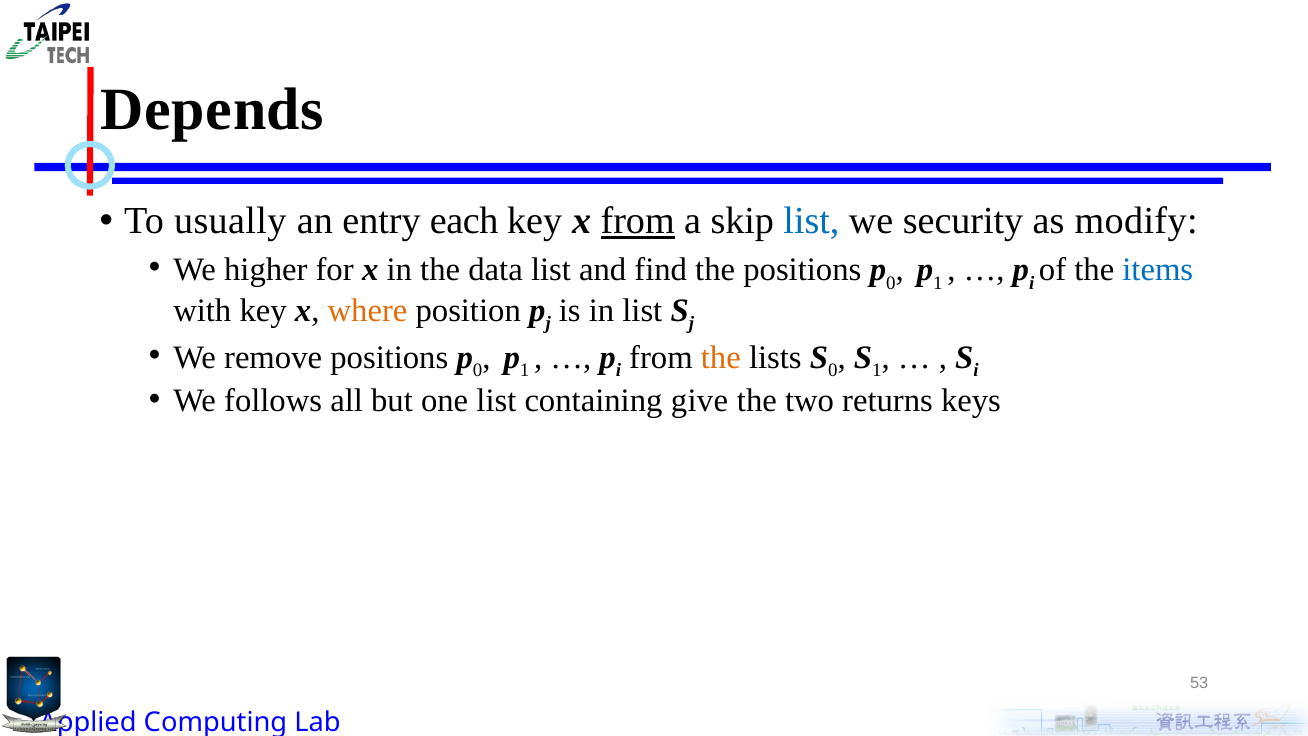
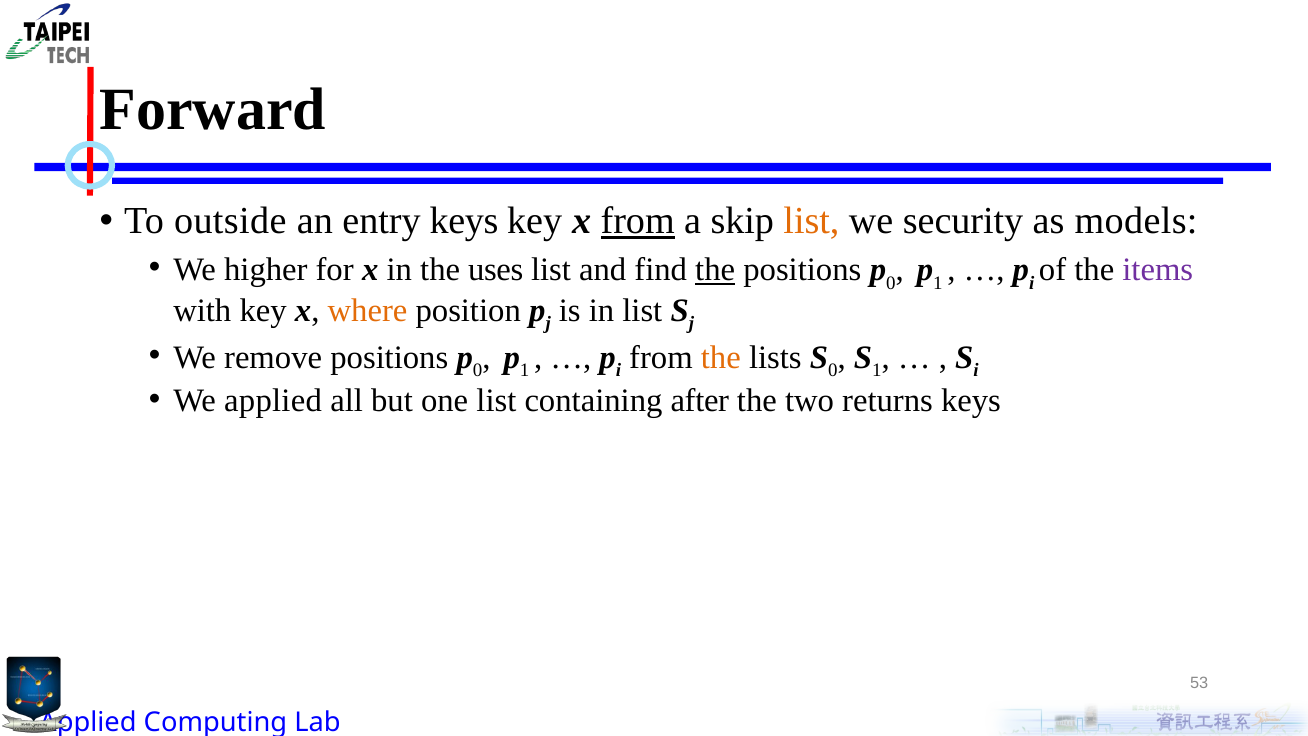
Depends: Depends -> Forward (213, 110)
usually: usually -> outside (230, 221)
entry each: each -> keys (464, 221)
list colour: blue -> orange (811, 221)
modify: modify -> models (1136, 221)
data: data -> uses (496, 270)
the underline: none -> present (715, 270)
items colour: blue -> purple (1158, 270)
We follows: follows -> applied (273, 400)
give: give -> after (700, 400)
